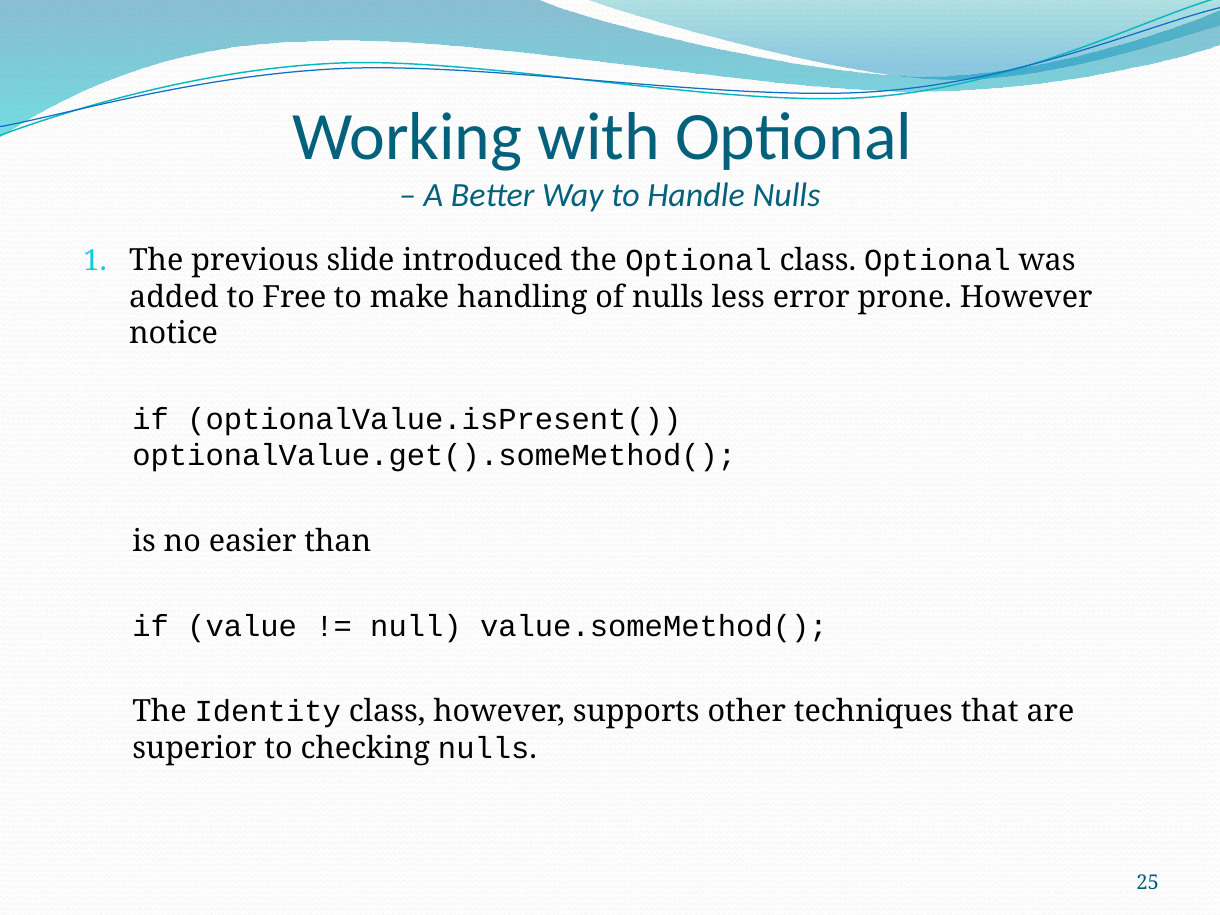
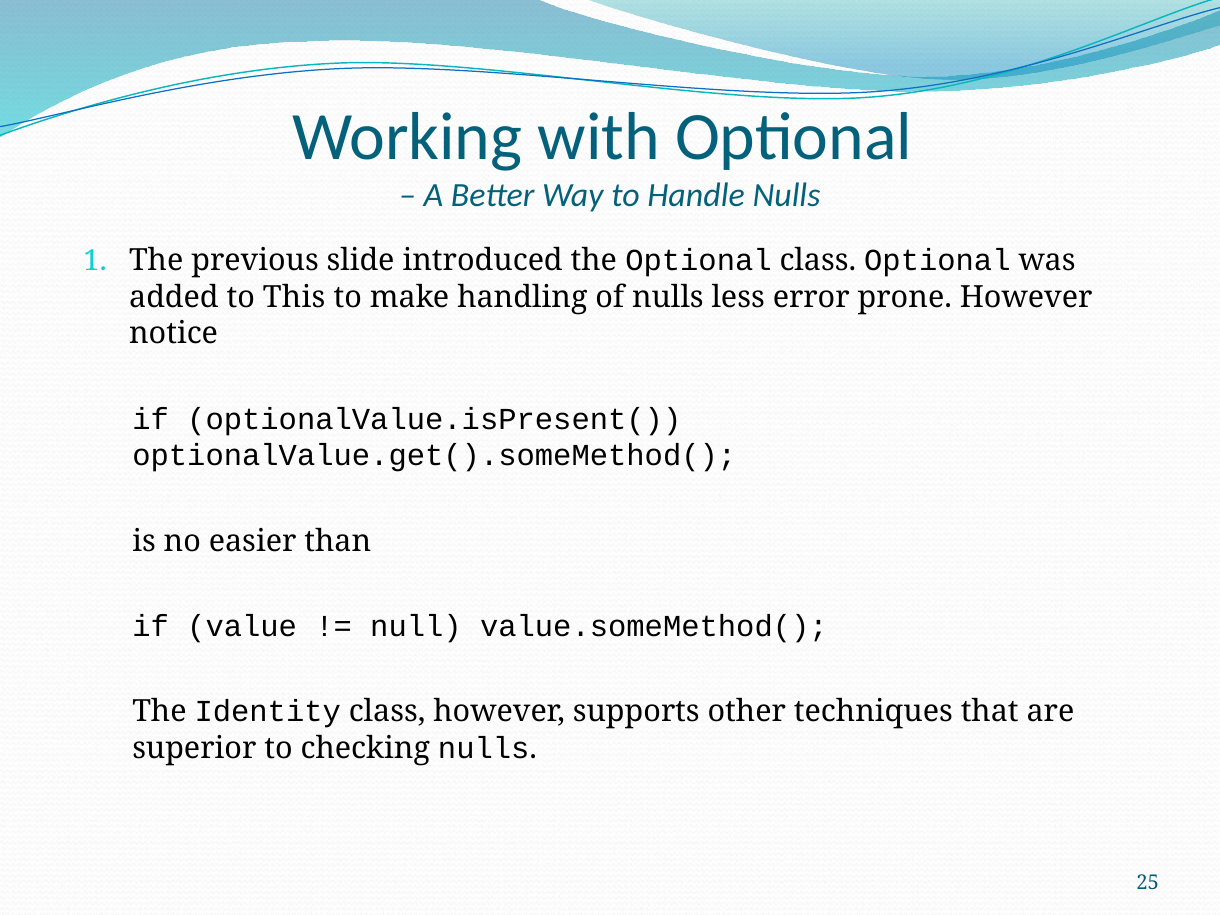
Free: Free -> This (294, 297)
